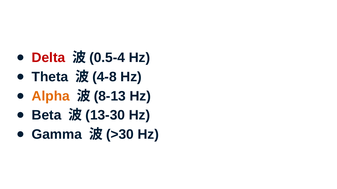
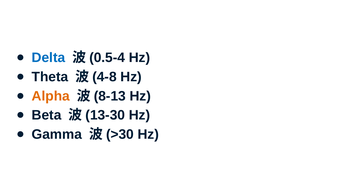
Delta colour: red -> blue (48, 58)
